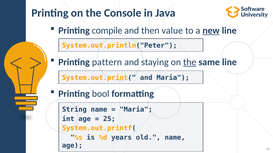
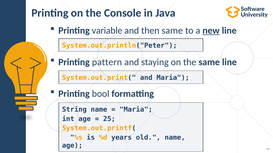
compile: compile -> variable (107, 31)
then value: value -> same (172, 31)
the underline: present -> none (190, 62)
